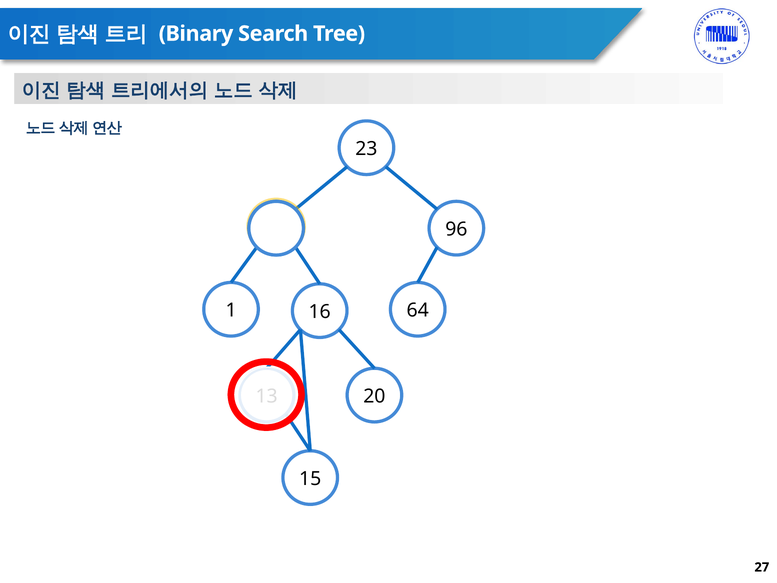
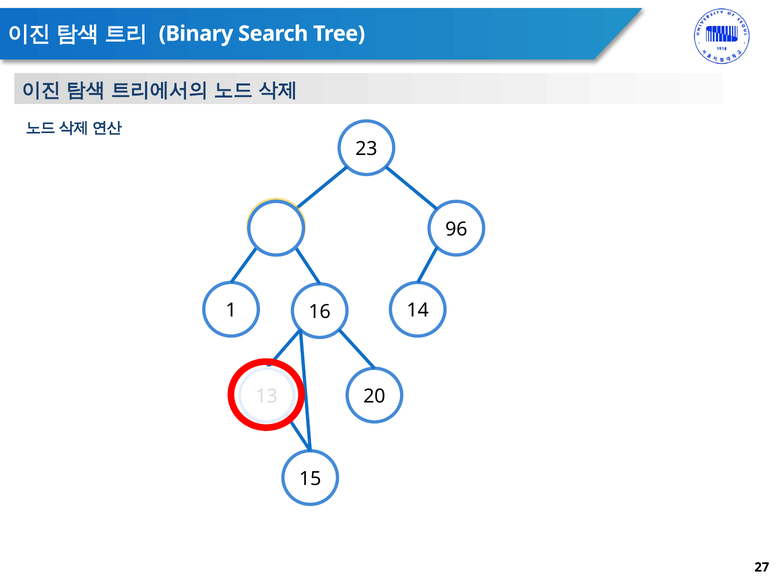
64: 64 -> 14 (418, 310)
